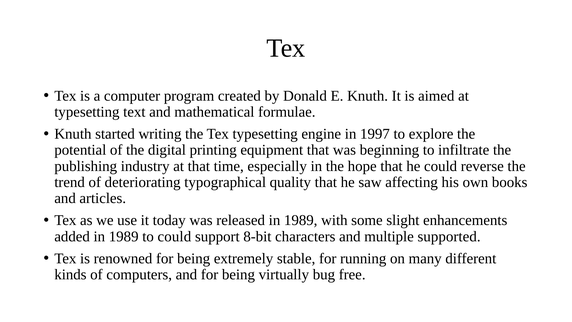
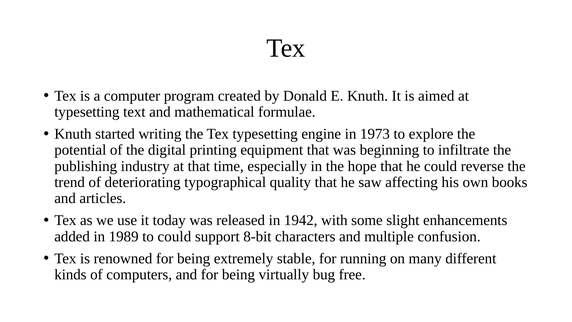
1997: 1997 -> 1973 (375, 134)
released in 1989: 1989 -> 1942 (301, 220)
supported: supported -> confusion (449, 236)
